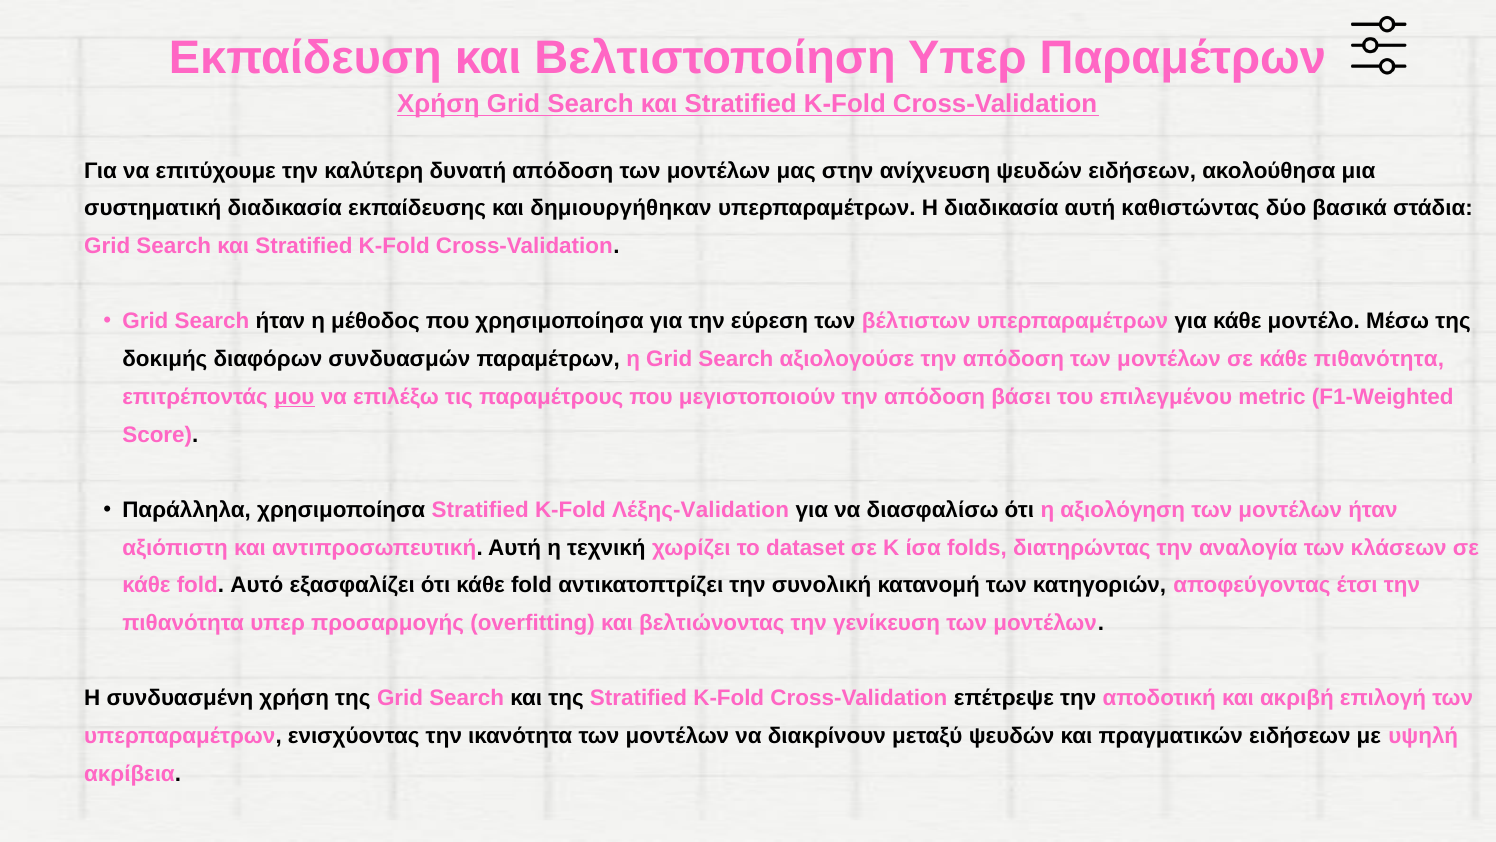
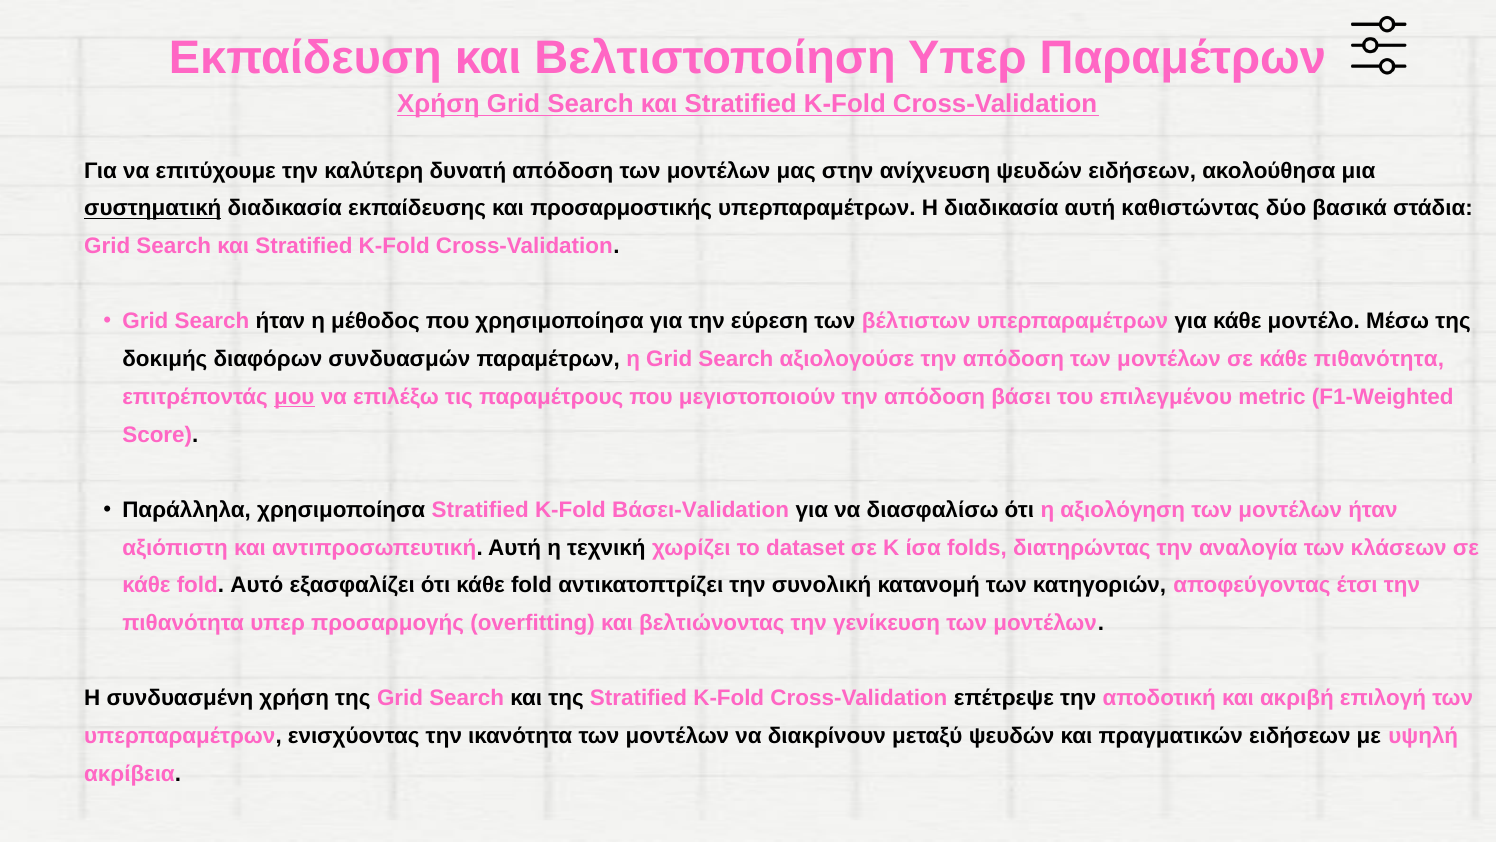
συστηματική underline: none -> present (153, 208)
δημιουργήθηκαν: δημιουργήθηκαν -> προσαρμοστικής (621, 208)
Λέξης-Validation: Λέξης-Validation -> Βάσει-Validation (701, 510)
